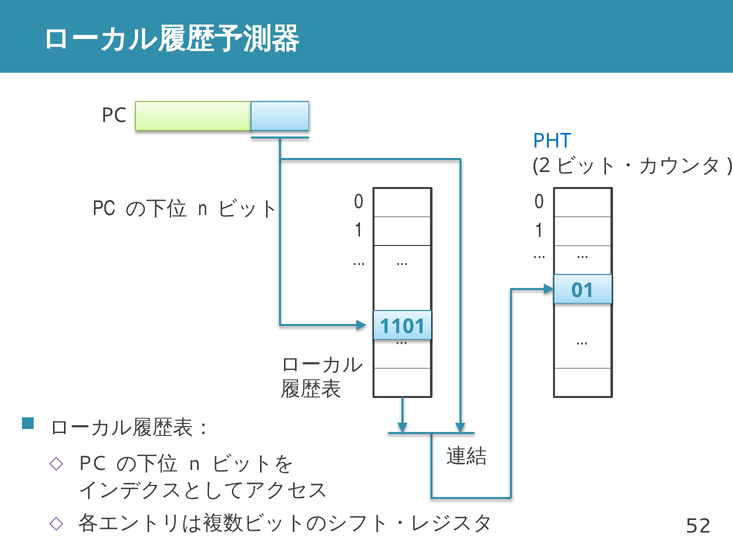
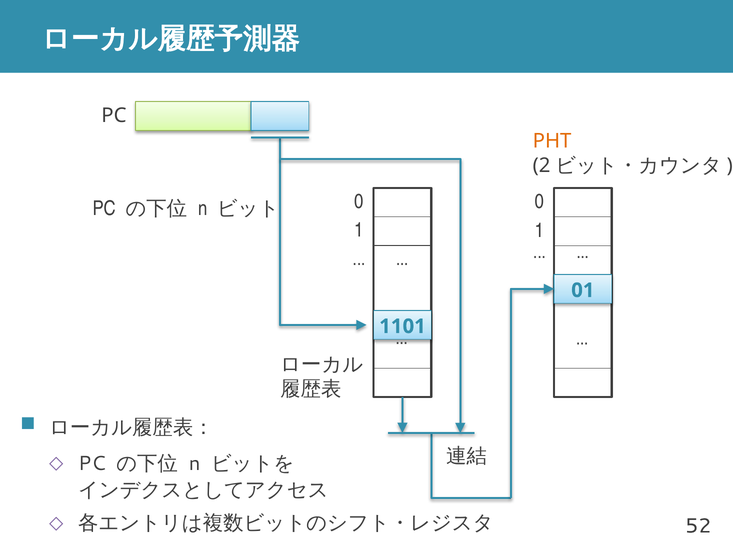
PHT colour: blue -> orange (552, 141)
